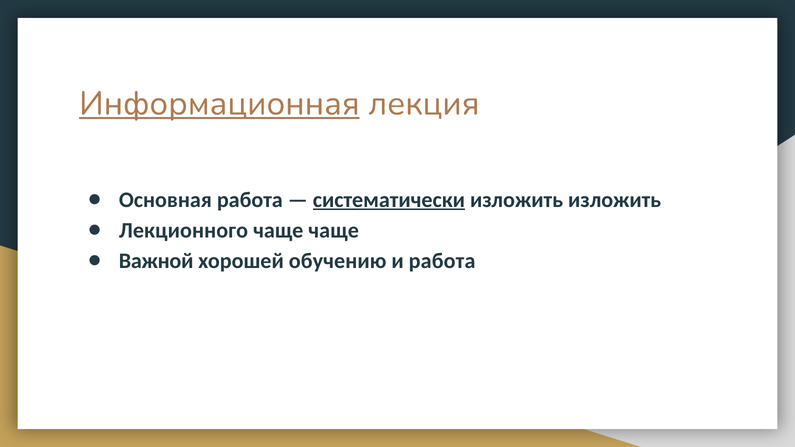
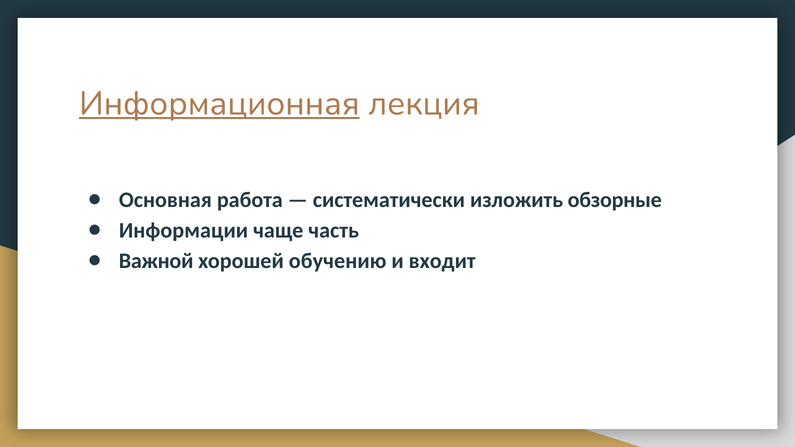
систематически underline: present -> none (389, 200)
изложить изложить: изложить -> обзорные (615, 200)
Лекционного: Лекционного -> Информации (184, 230)
чаще чаще: чаще -> часть (334, 230)
и работа: работа -> входит (442, 261)
